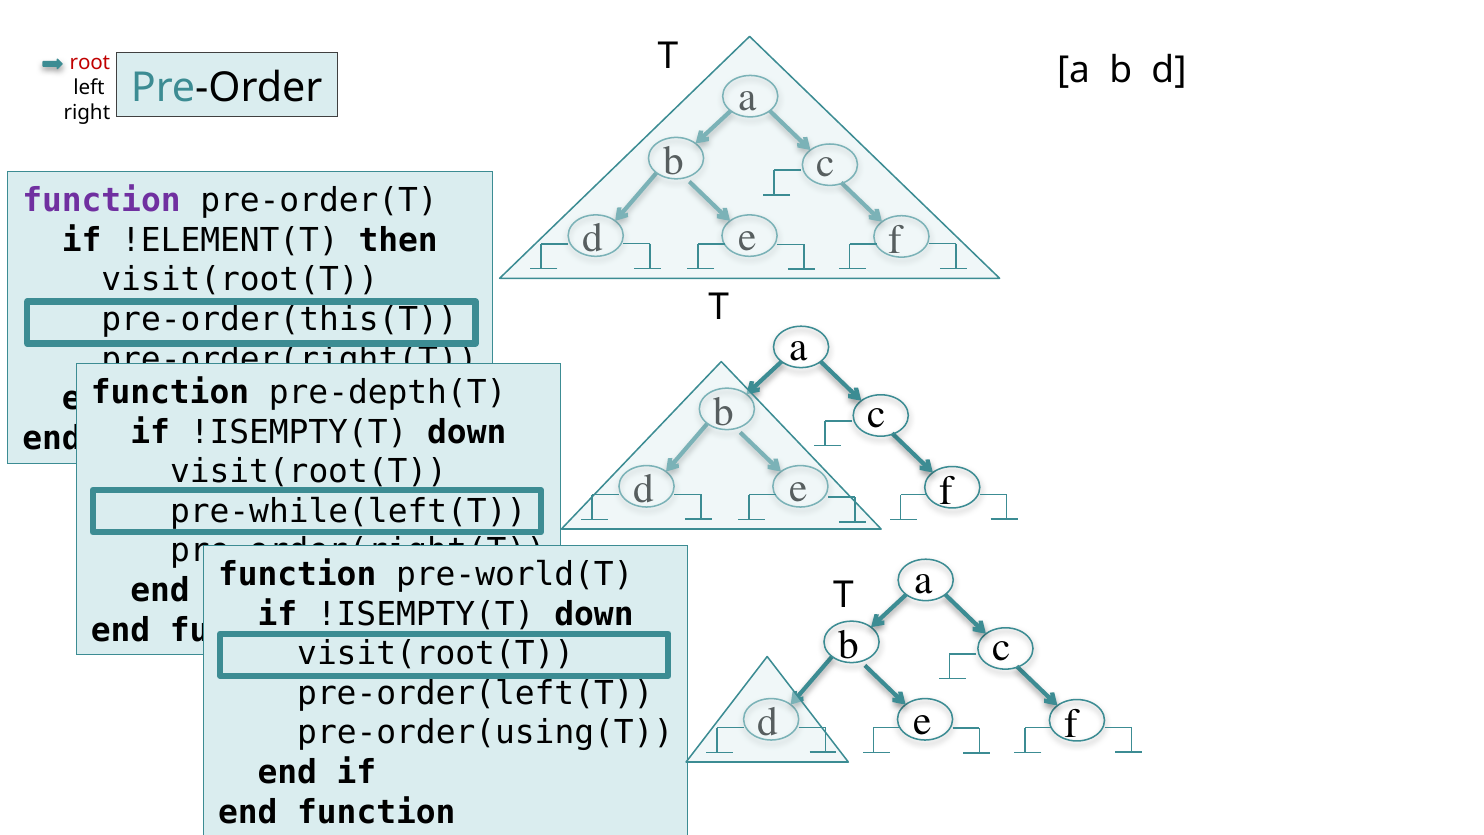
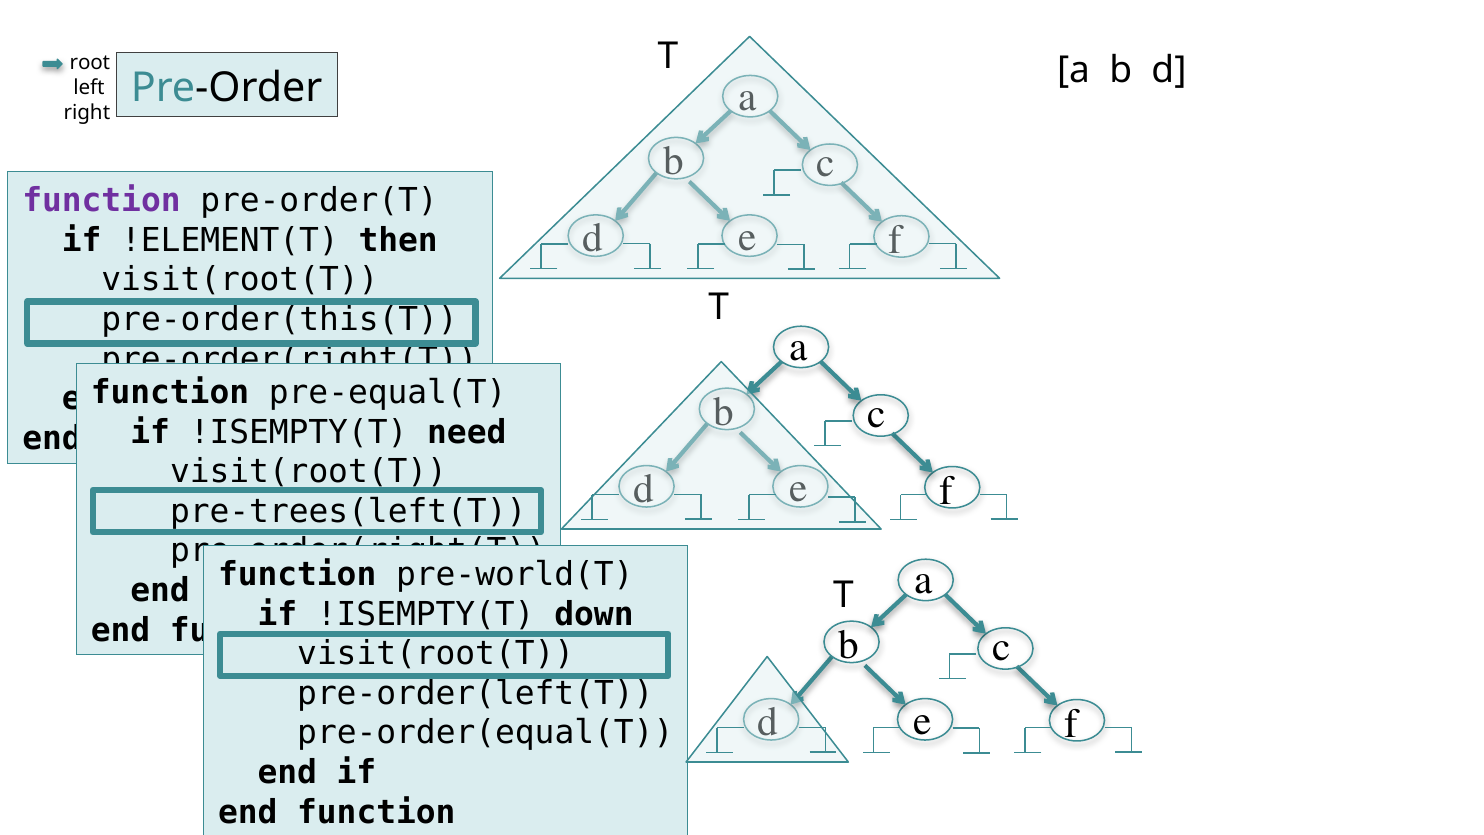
root colour: red -> black (90, 63)
pre-depth(T: pre-depth(T -> pre-equal(T (388, 393)
down: down -> need (467, 432)
pre-while(left(T: pre-while(left(T -> pre-trees(left(T (348, 511)
pre-order(using(T: pre-order(using(T -> pre-order(equal(T (485, 733)
